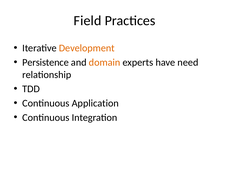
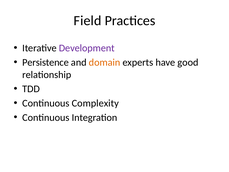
Development colour: orange -> purple (87, 48)
need: need -> good (188, 62)
Application: Application -> Complexity (95, 103)
